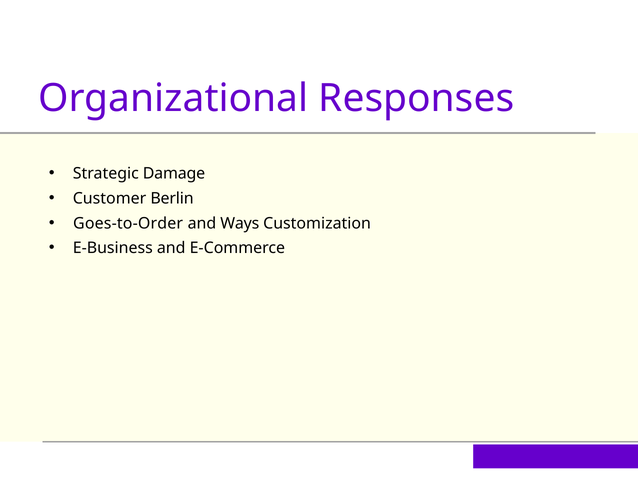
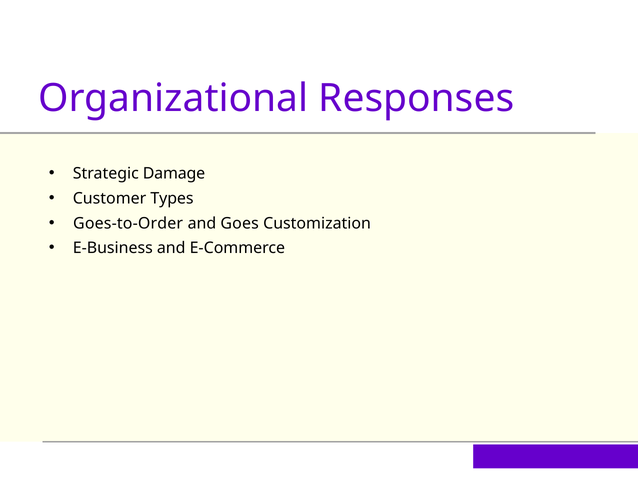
Berlin: Berlin -> Types (172, 198)
Ways: Ways -> Goes (240, 223)
